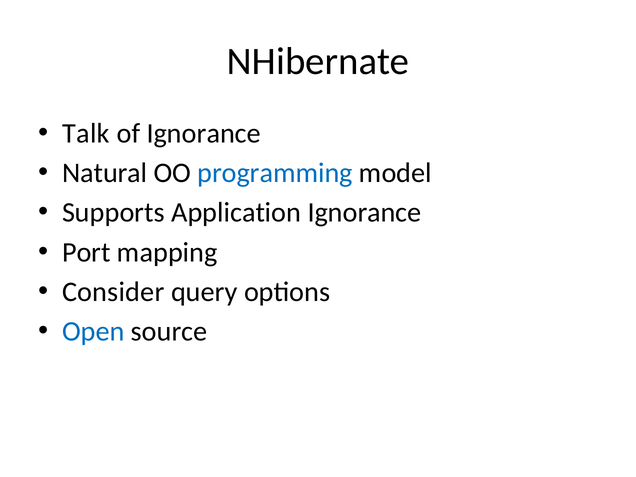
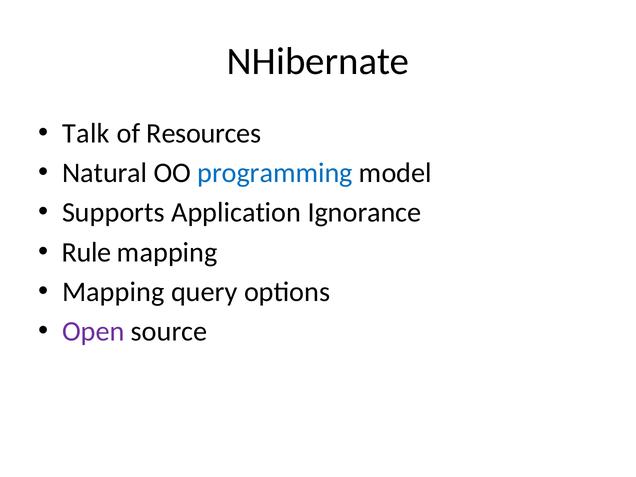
of Ignorance: Ignorance -> Resources (204, 133)
Port: Port -> Rule (86, 252)
Consider: Consider -> Mapping (113, 292)
Open colour: blue -> purple (93, 331)
